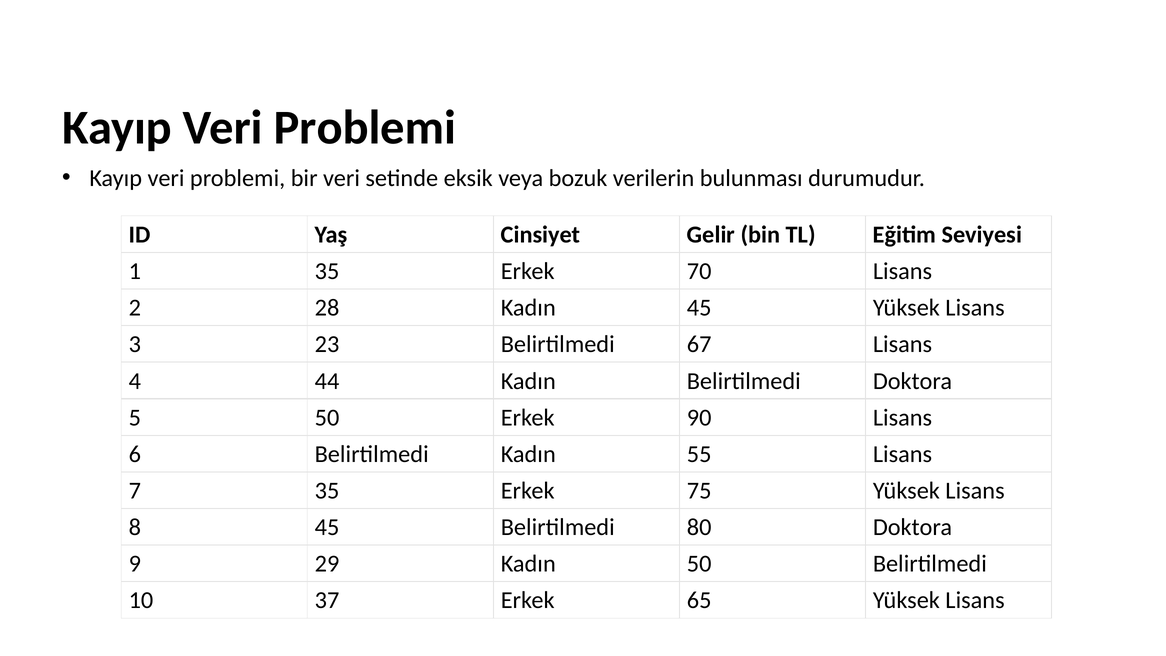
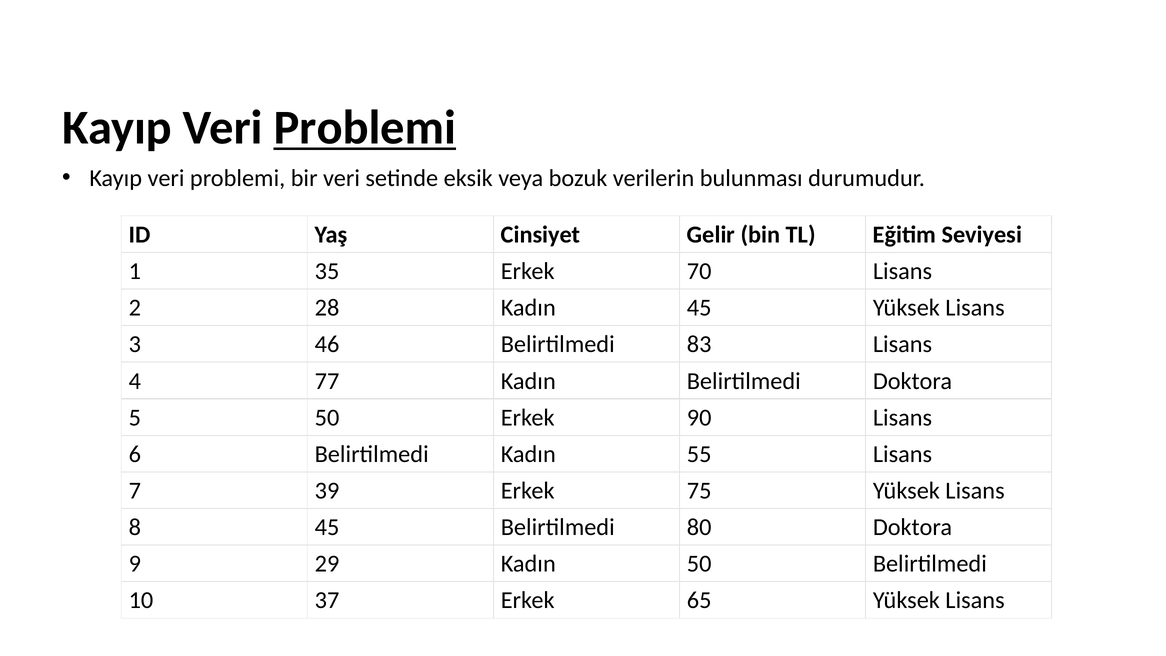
Problemi underline: none -> present (365, 128)
23: 23 -> 46 (327, 344)
67: 67 -> 83 (699, 344)
44: 44 -> 77 (327, 381)
7 35: 35 -> 39 (327, 491)
